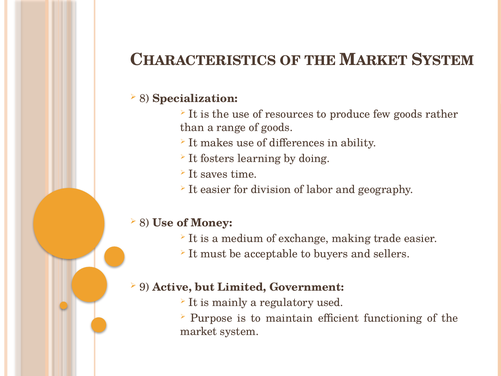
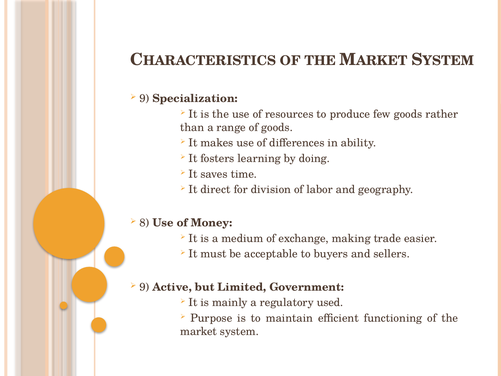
8: 8 -> 9 (144, 98)
It easier: easier -> direct (215, 190)
